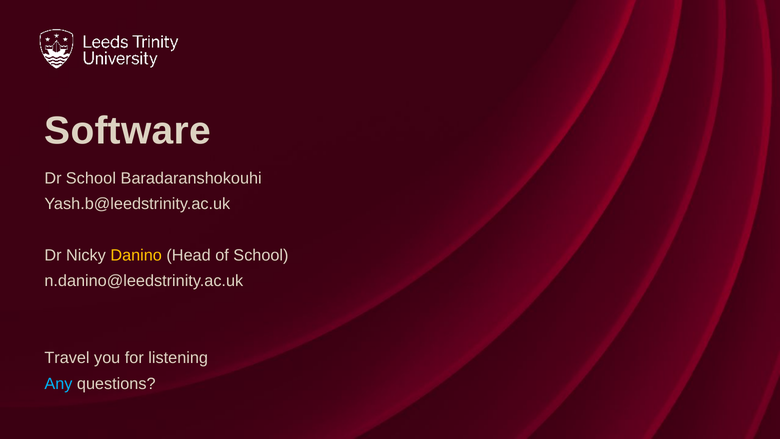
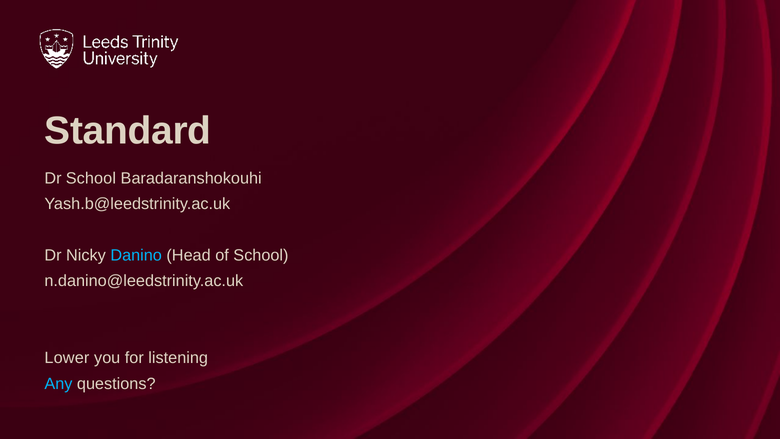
Software: Software -> Standard (128, 131)
Danino colour: yellow -> light blue (136, 255)
Travel: Travel -> Lower (67, 358)
